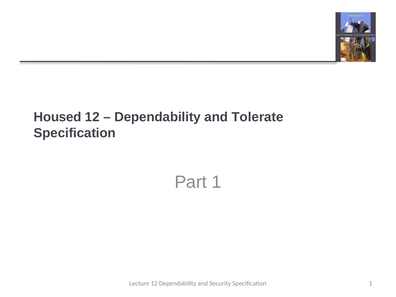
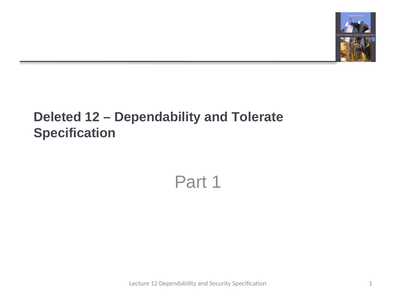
Housed: Housed -> Deleted (57, 117)
